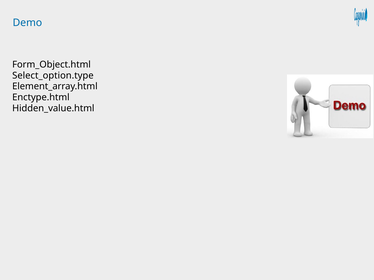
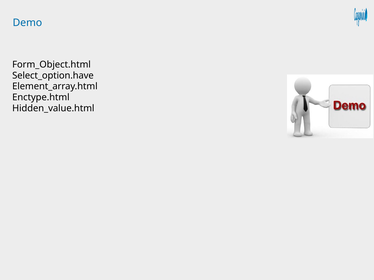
Select_option.type: Select_option.type -> Select_option.have (53, 76)
